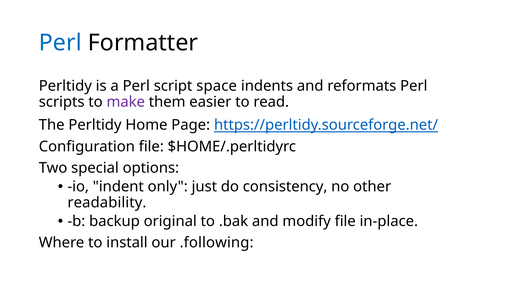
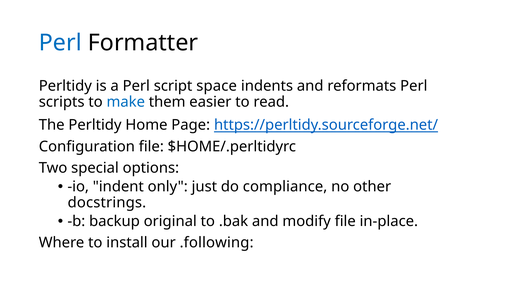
make colour: purple -> blue (126, 102)
consistency: consistency -> compliance (285, 187)
readability: readability -> docstrings (107, 203)
